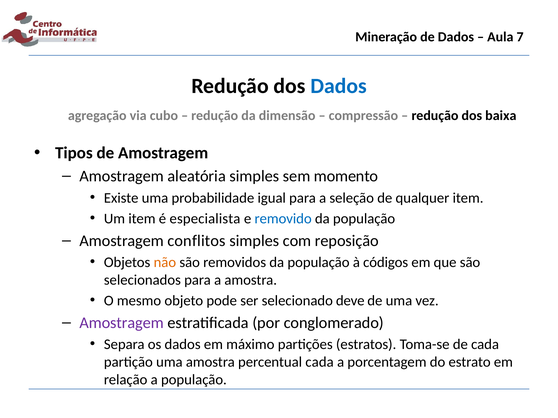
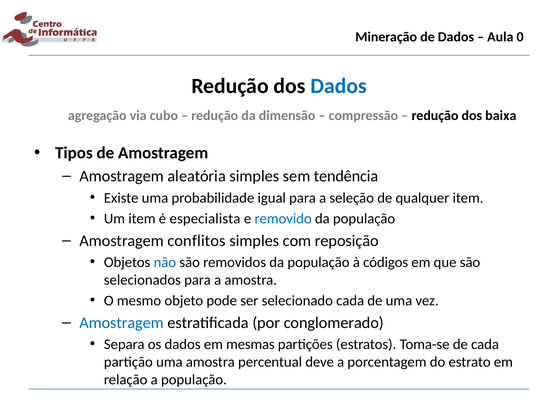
7: 7 -> 0 (520, 37)
momento: momento -> tendência (346, 176)
não colour: orange -> blue (165, 263)
selecionado deve: deve -> cada (350, 301)
Amostragem colour: purple -> blue (122, 323)
máximo: máximo -> mesmas (250, 345)
percentual cada: cada -> deve (320, 362)
